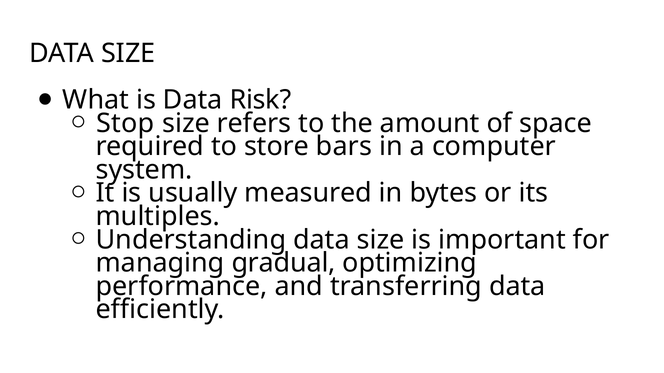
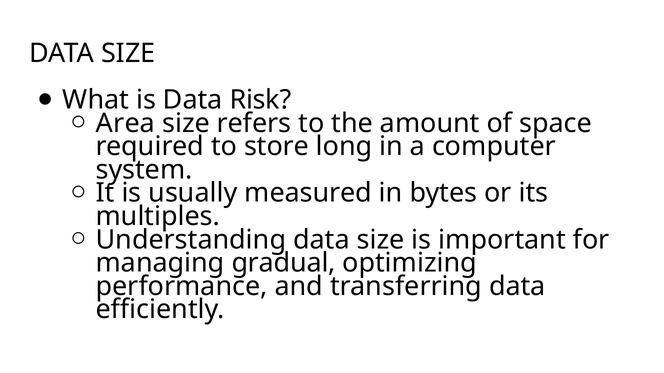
Stop: Stop -> Area (125, 123)
bars: bars -> long (344, 147)
